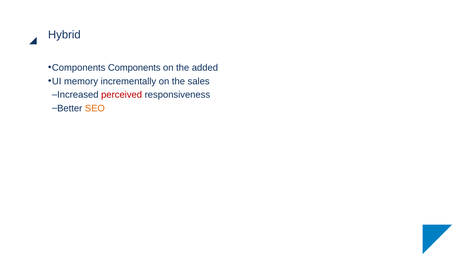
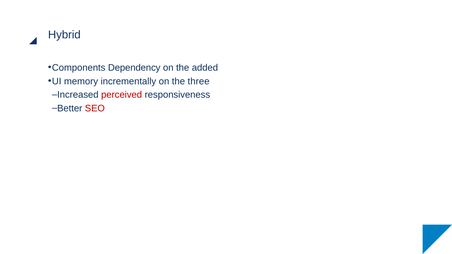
Components Components: Components -> Dependency (134, 68)
sales: sales -> three (199, 81)
SEO colour: orange -> red (95, 108)
